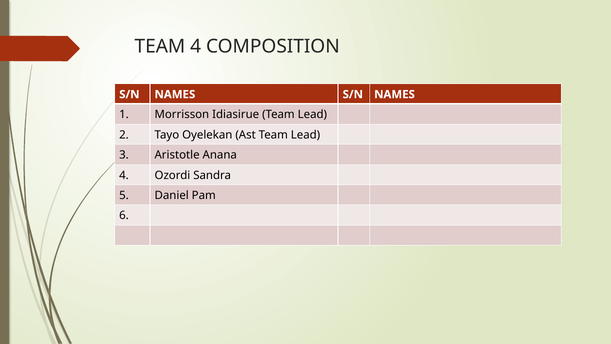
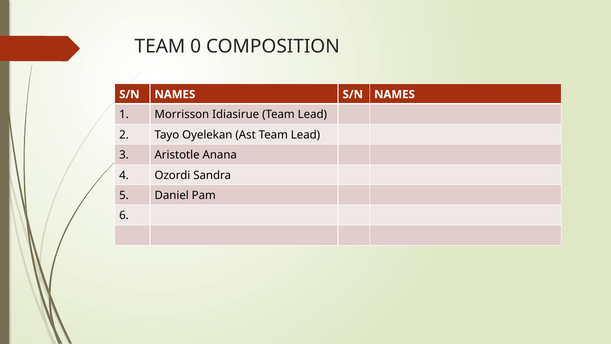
TEAM 4: 4 -> 0 (196, 46)
